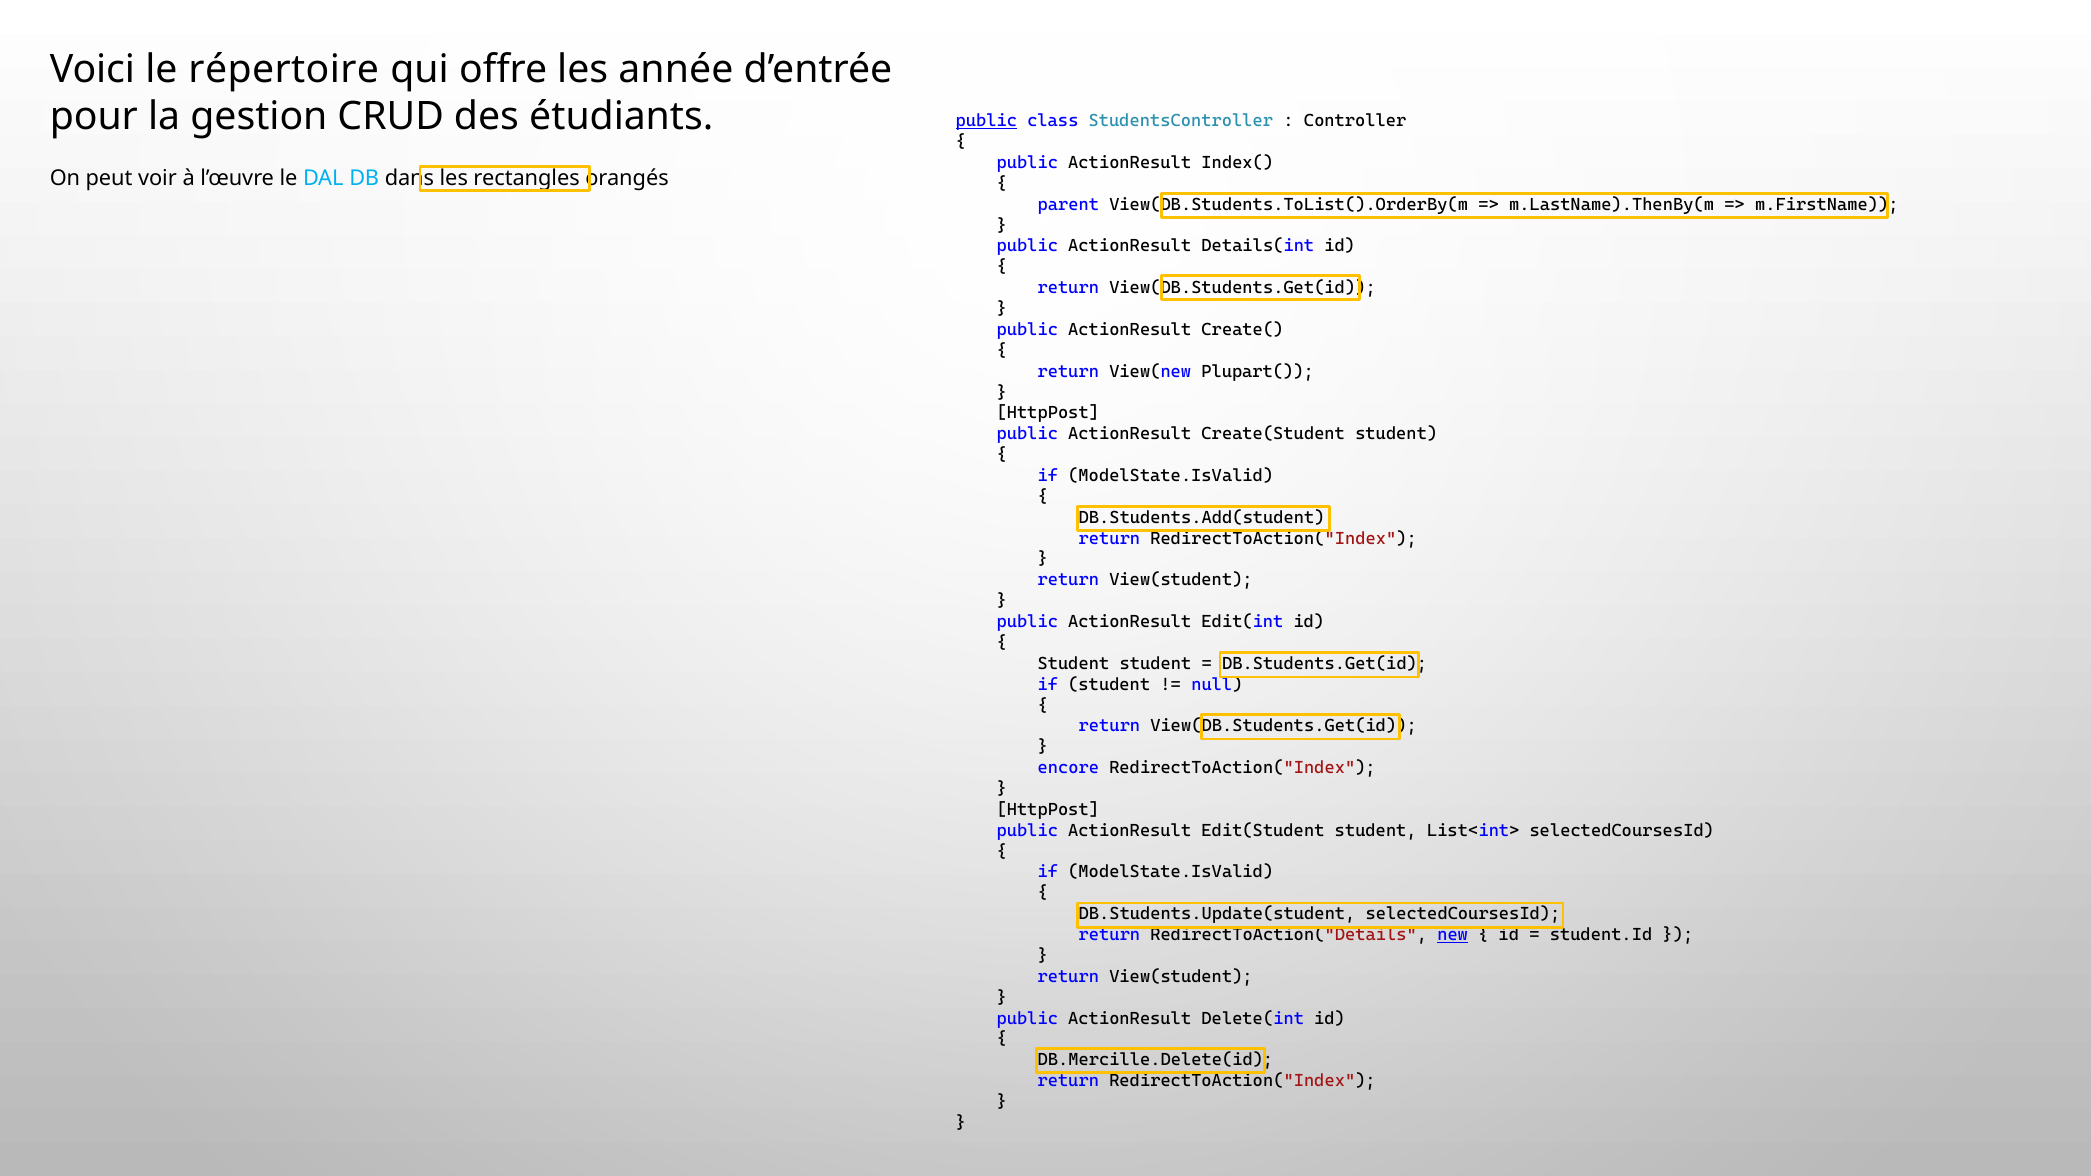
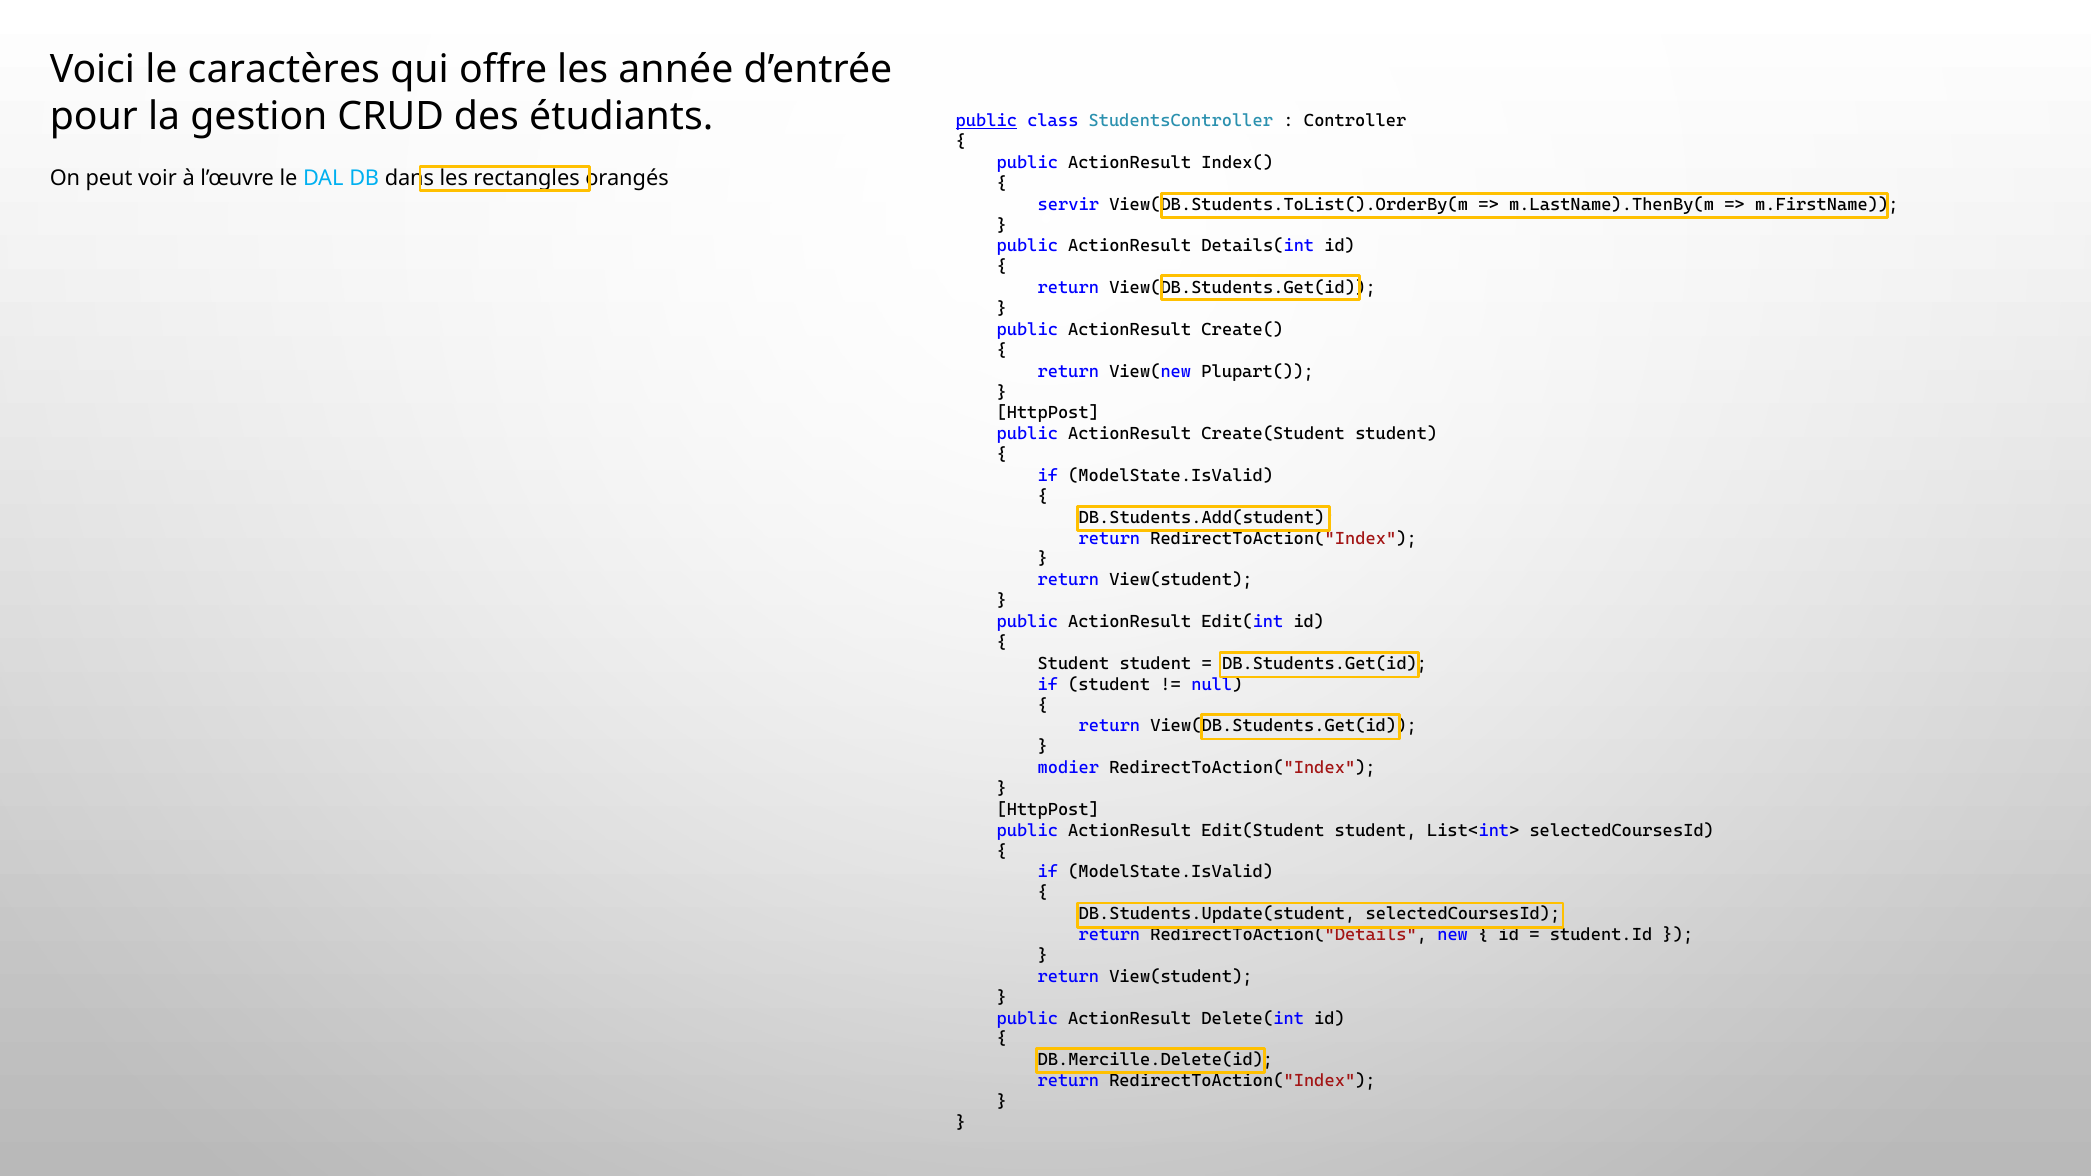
répertoire: répertoire -> caractères (284, 69)
parent: parent -> servir (1068, 205)
encore: encore -> modier (1068, 768)
new underline: present -> none (1453, 935)
